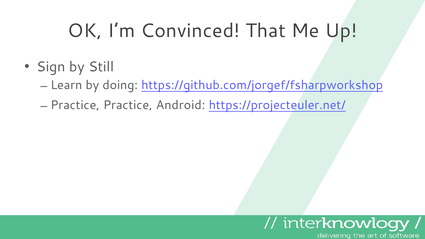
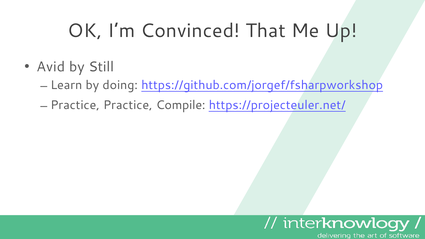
Sign: Sign -> Avid (51, 67)
Android: Android -> Compile (181, 105)
